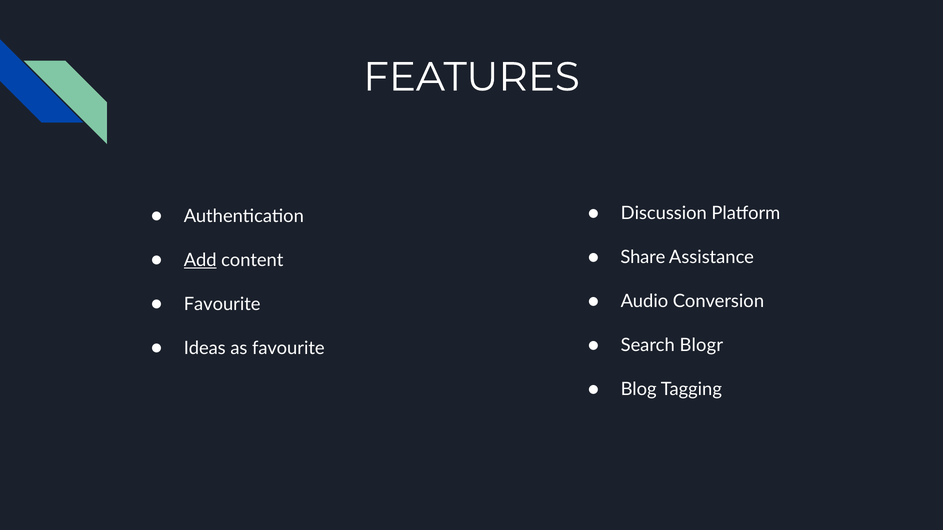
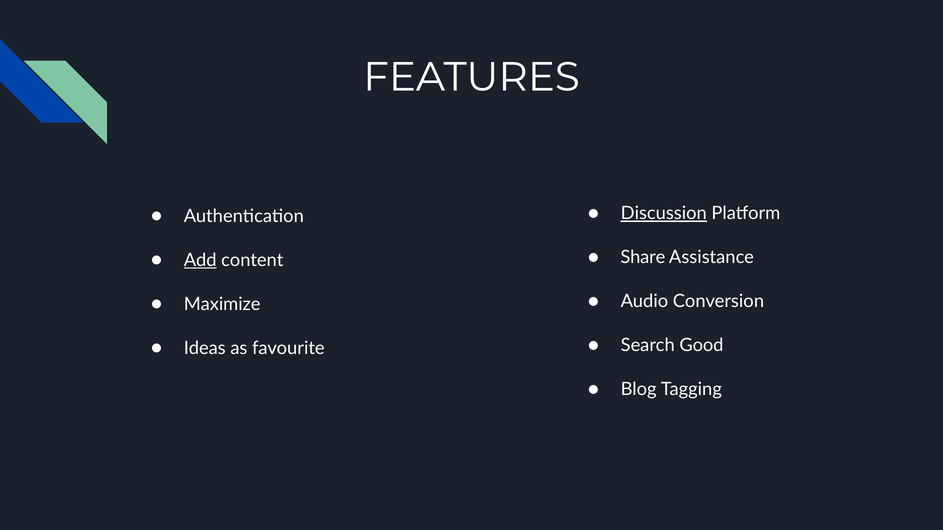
Discussion underline: none -> present (664, 214)
Favourite: Favourite -> Maximize (222, 304)
Blogr: Blogr -> Good (701, 346)
